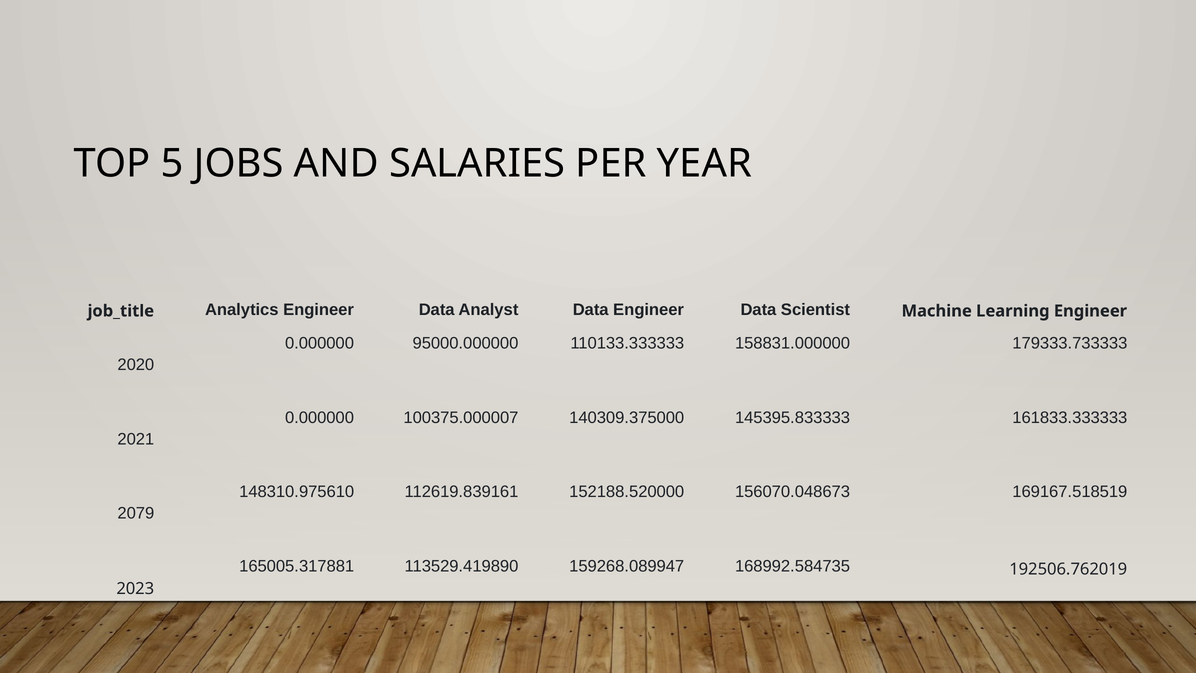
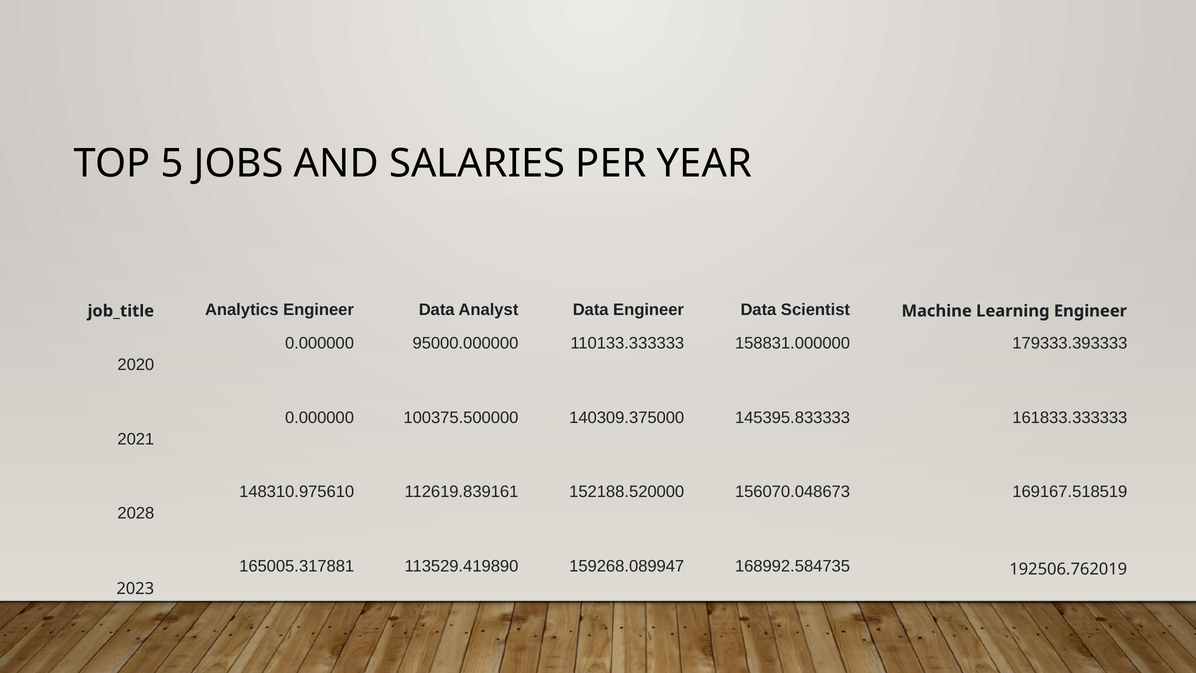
179333.733333: 179333.733333 -> 179333.393333 (1070, 343)
100375.000007: 100375.000007 -> 100375.500000 (461, 418)
2079: 2079 -> 2028 (136, 513)
